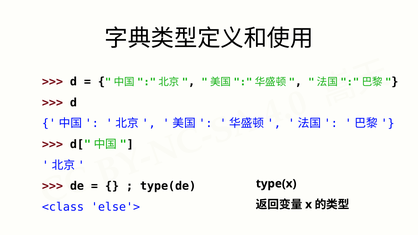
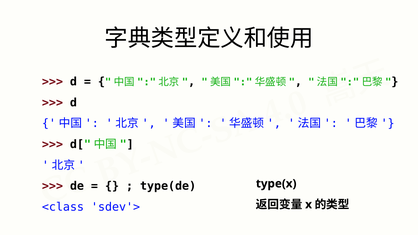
else'>: else'> -> sdev'> (116, 207)
